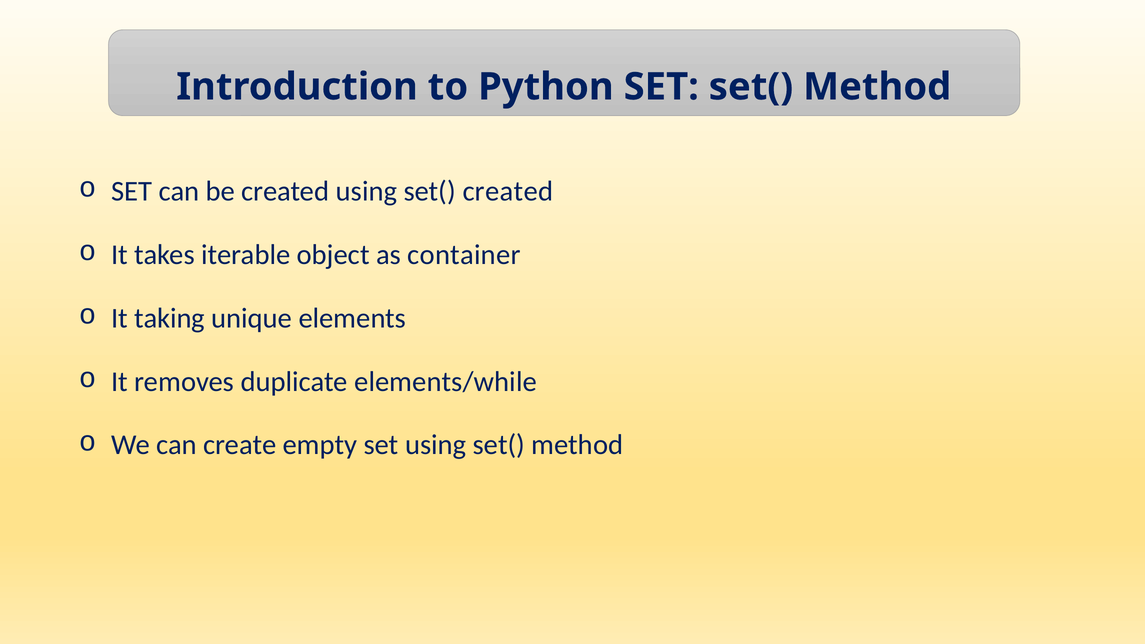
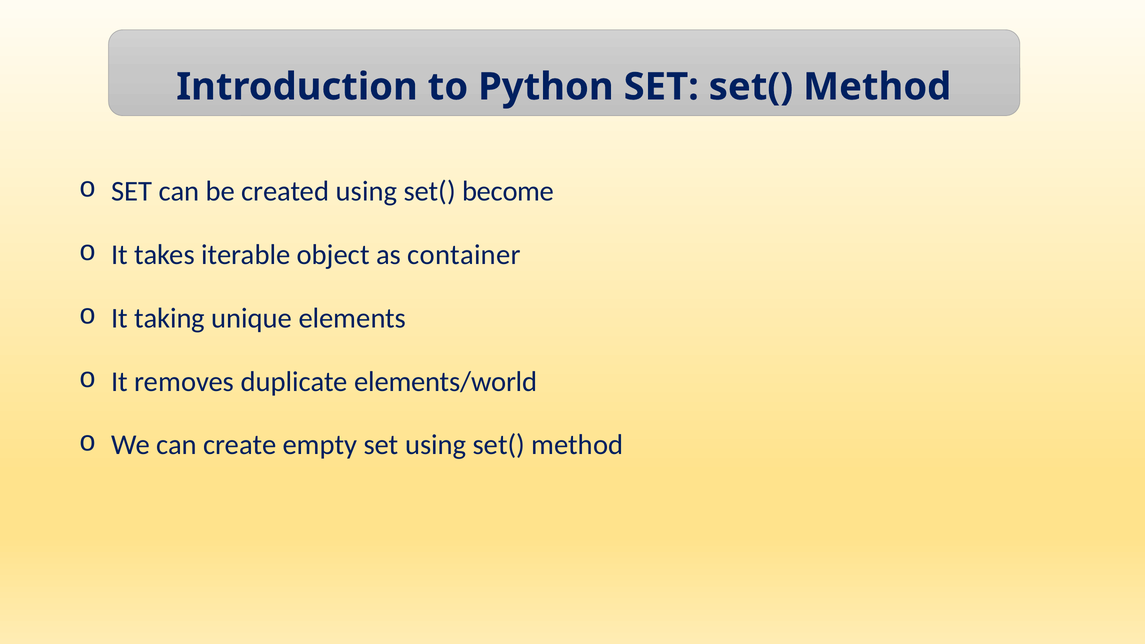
set( created: created -> become (508, 191)
elements/while: elements/while -> elements/world (446, 382)
